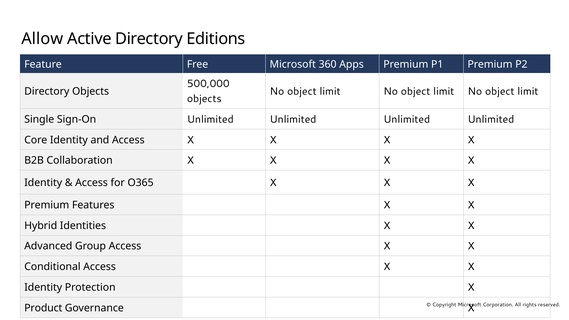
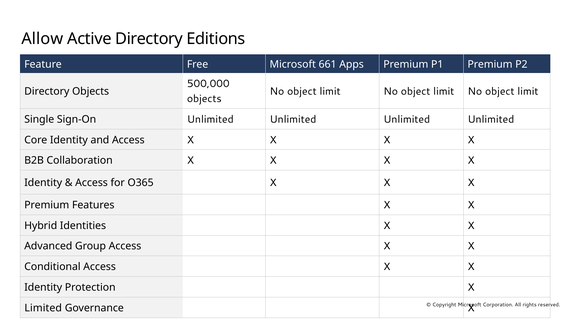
360: 360 -> 661 (328, 64)
Product: Product -> Limited (43, 308)
